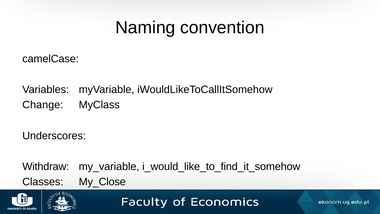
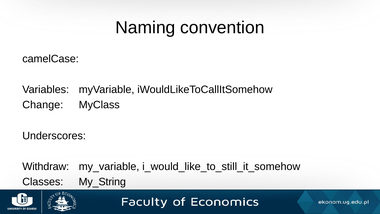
i_would_like_to_find_it_somehow: i_would_like_to_find_it_somehow -> i_would_like_to_still_it_somehow (221, 166)
My_Close: My_Close -> My_String (102, 182)
